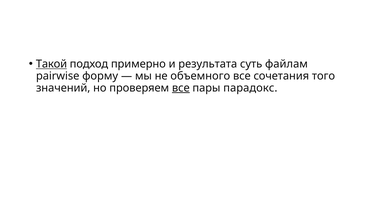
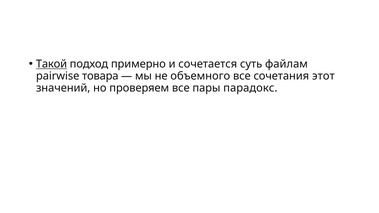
результата: результата -> сочетается (208, 64)
форму: форму -> товара (100, 76)
того: того -> этот (323, 76)
все underline: present -> none (181, 88)
